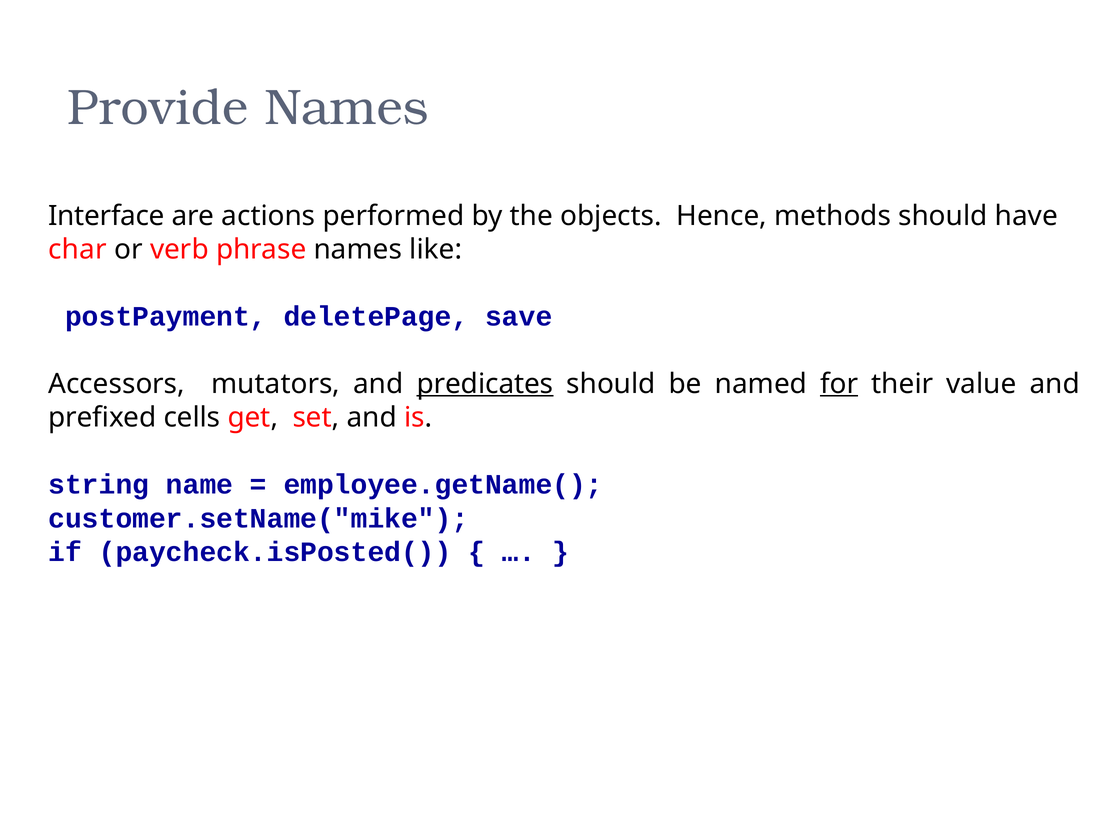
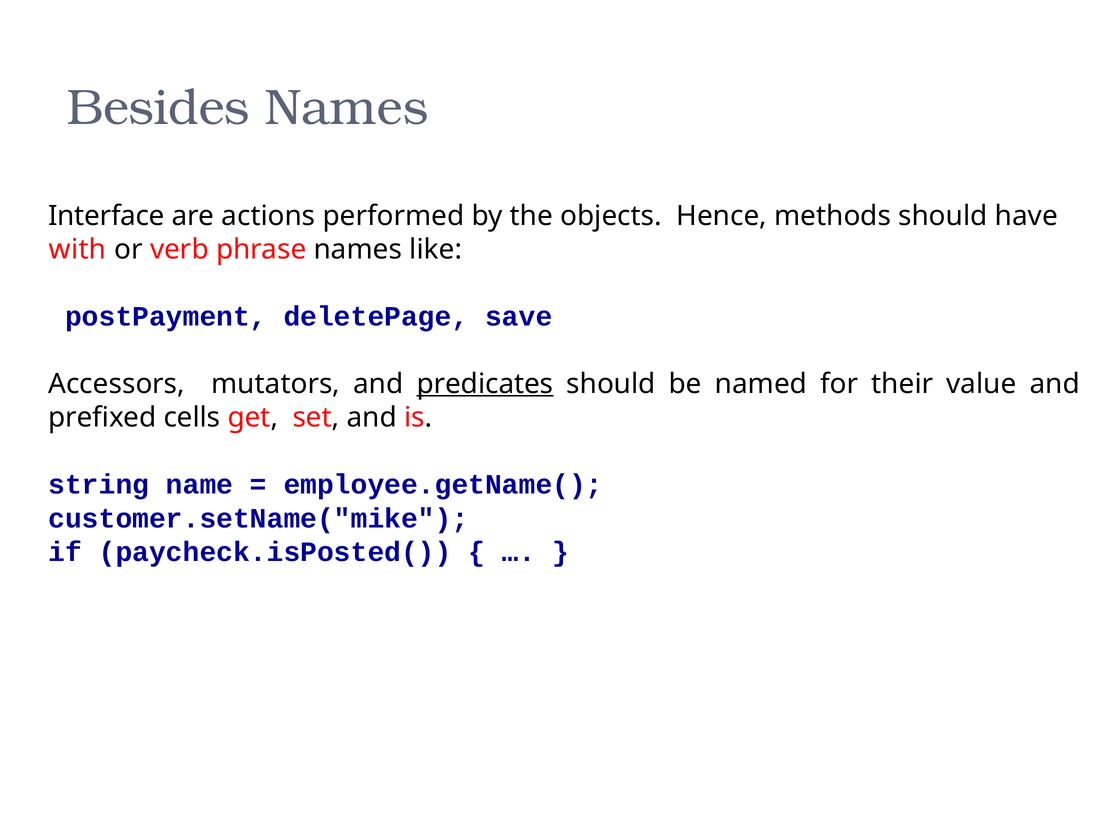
Provide: Provide -> Besides (158, 108)
char: char -> with (78, 249)
for underline: present -> none (839, 384)
